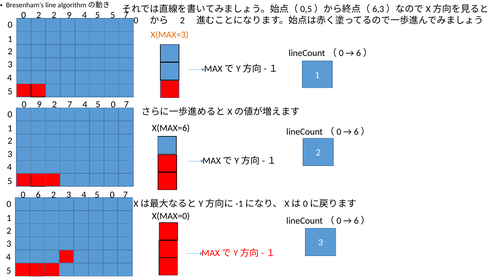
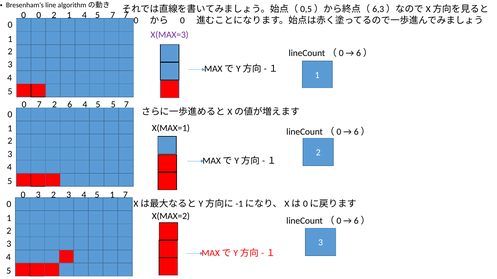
0 2: 2 -> 0 (39, 15)
2 9: 9 -> 1 (69, 15)
4 5 5: 5 -> 7 (113, 15)
2: 2 -> 0 (182, 20)
X(MAX=3 colour: orange -> purple (170, 35)
0 9: 9 -> 7 (39, 105)
2 7: 7 -> 6 (70, 105)
0: 0 -> 5 (113, 105)
X(MAX=6: X(MAX=6 -> X(MAX=1 (171, 128)
0 6: 6 -> 3 (38, 195)
3 4 5 0: 0 -> 1 (112, 195)
X(MAX=0: X(MAX=0 -> X(MAX=2 (171, 217)
